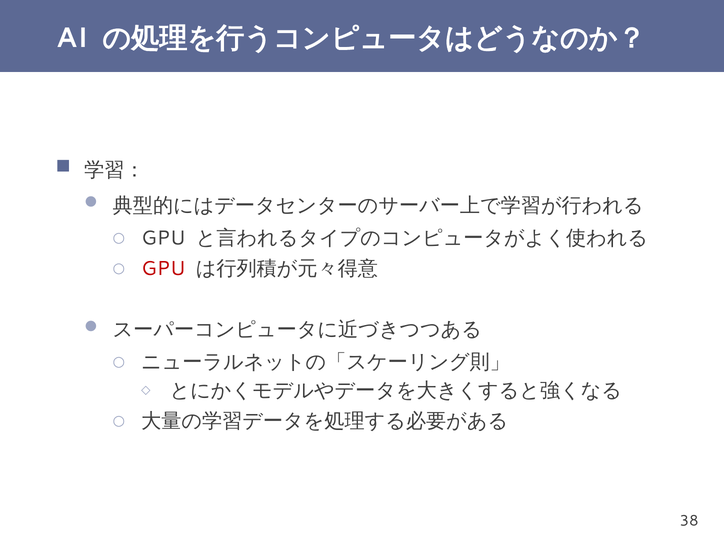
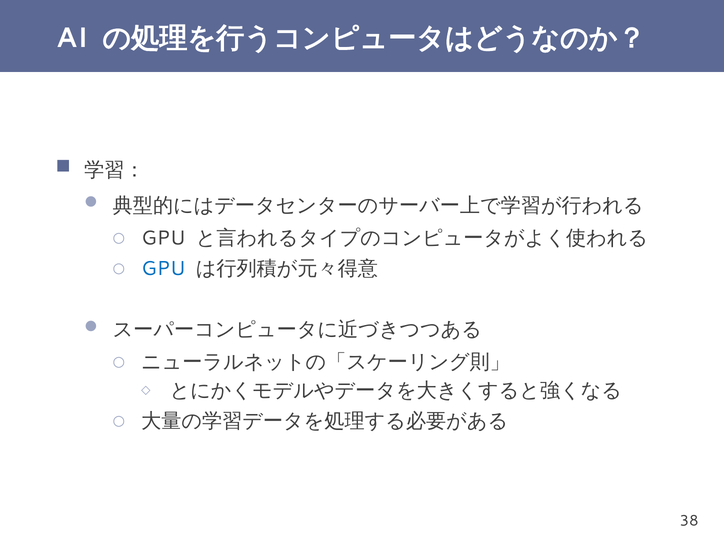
GPU colour: red -> blue (163, 269)
